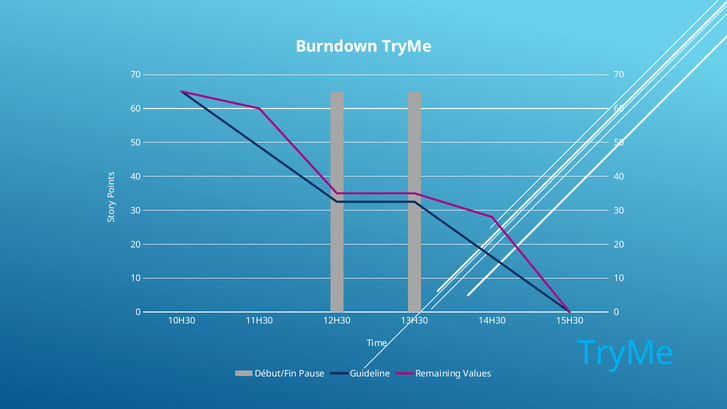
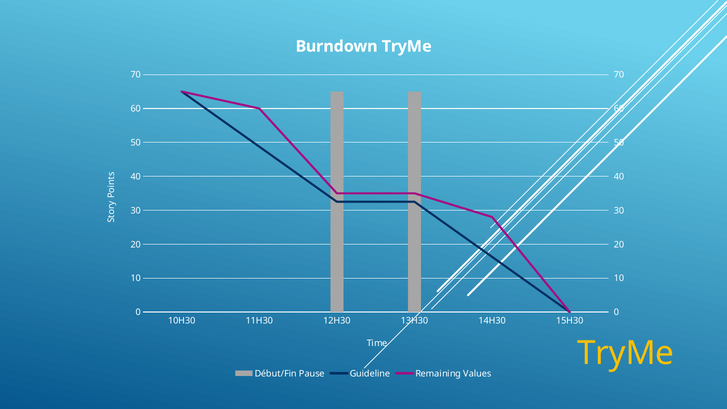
TryMe colour: light blue -> yellow (626, 353)
